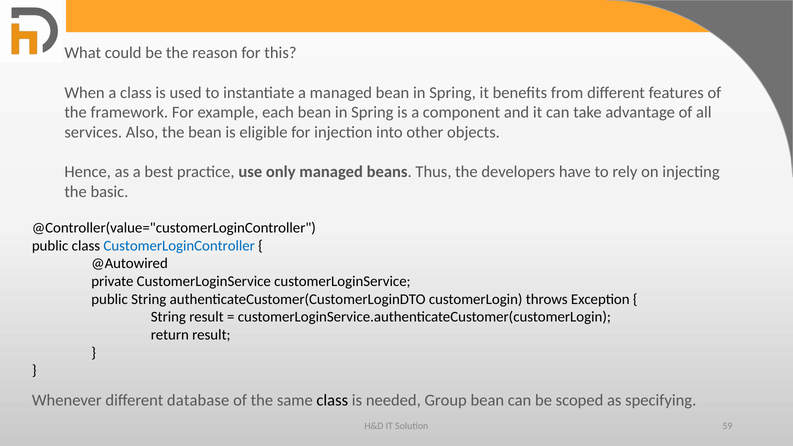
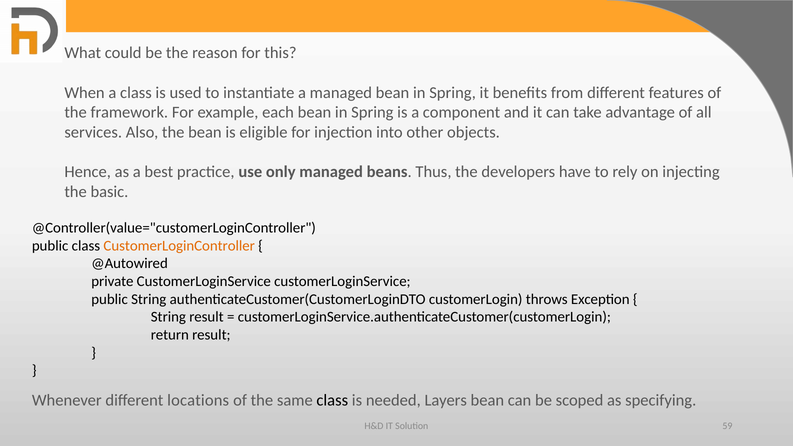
CustomerLoginController colour: blue -> orange (179, 246)
database: database -> locations (198, 400)
Group: Group -> Layers (446, 400)
